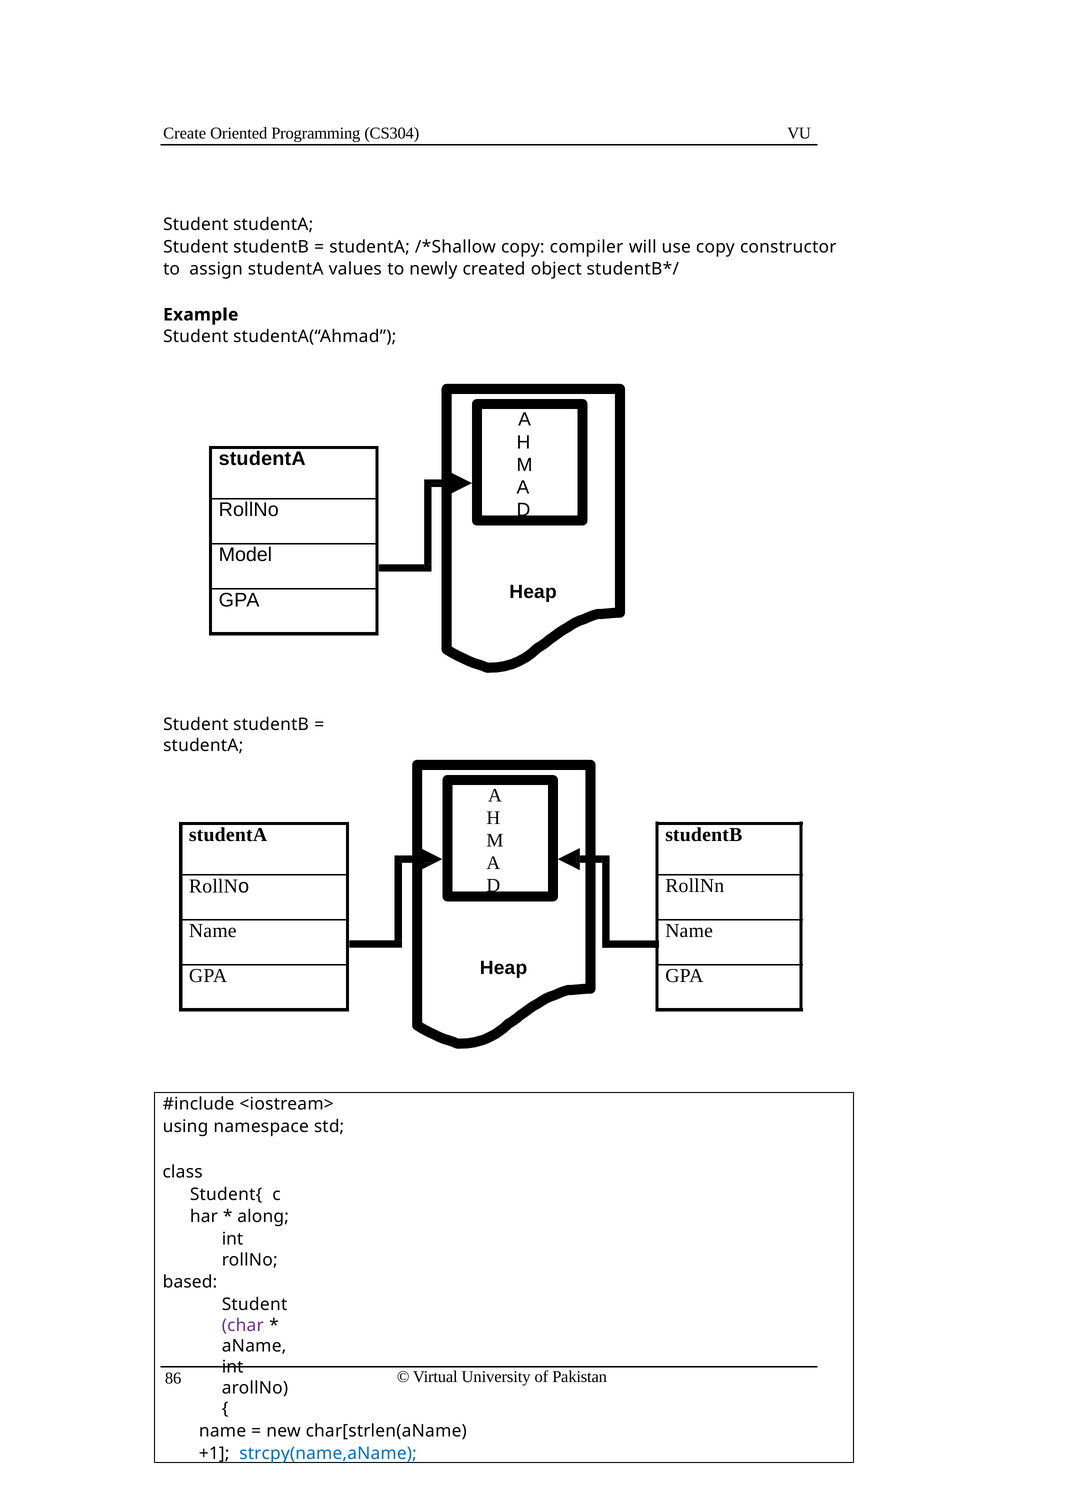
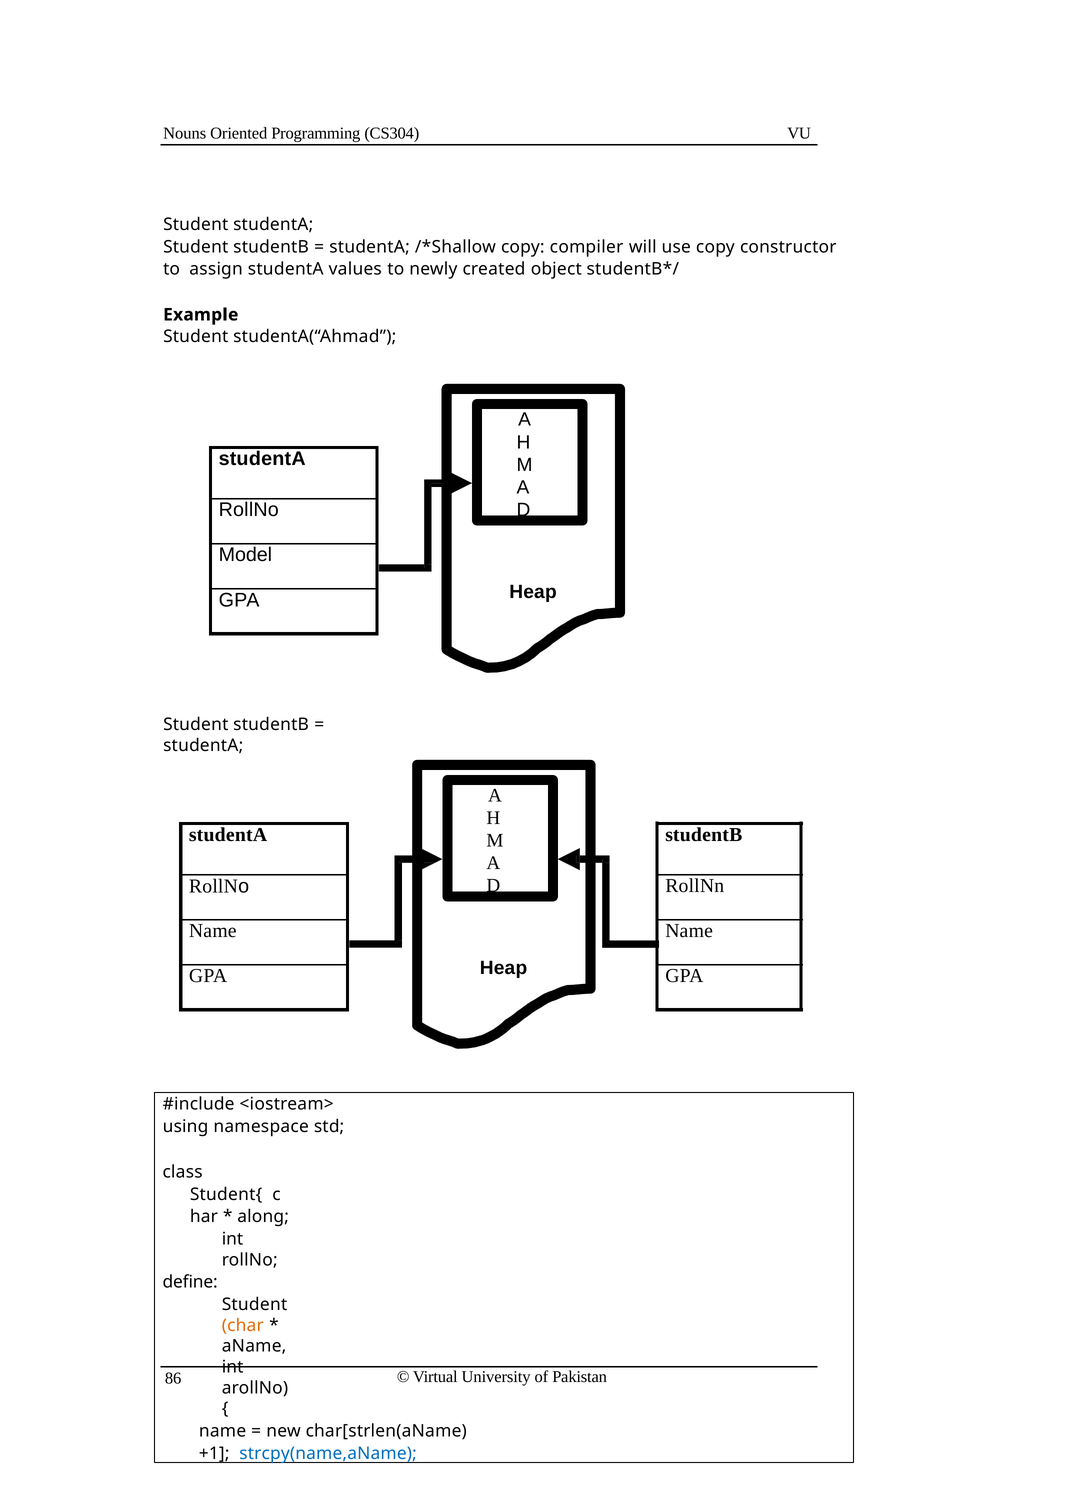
Create: Create -> Nouns (185, 133)
based: based -> define (190, 1282)
char colour: purple -> orange (243, 1325)
